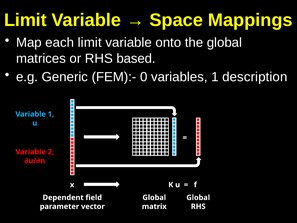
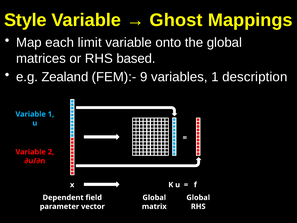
Limit: Limit -> Style (25, 20)
Space: Space -> Ghost (176, 20)
Generic: Generic -> Zealand (65, 77)
0: 0 -> 9 (144, 77)
